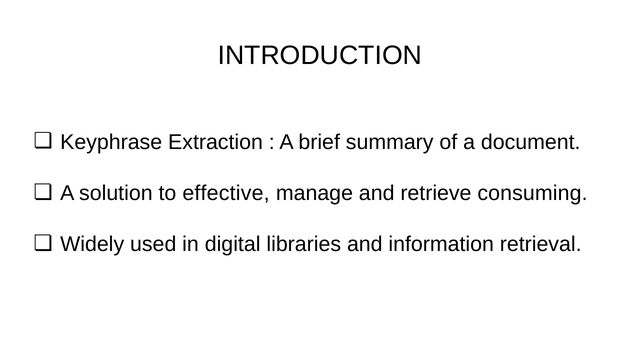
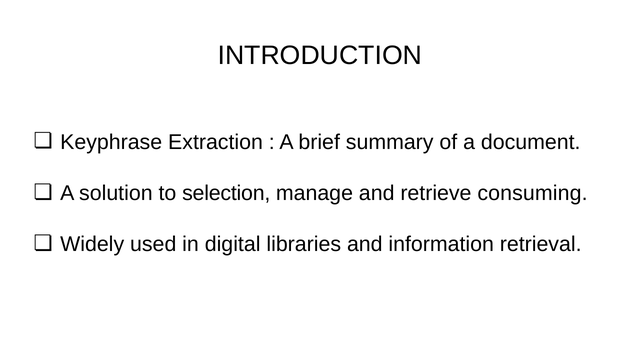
effective: effective -> selection (226, 193)
